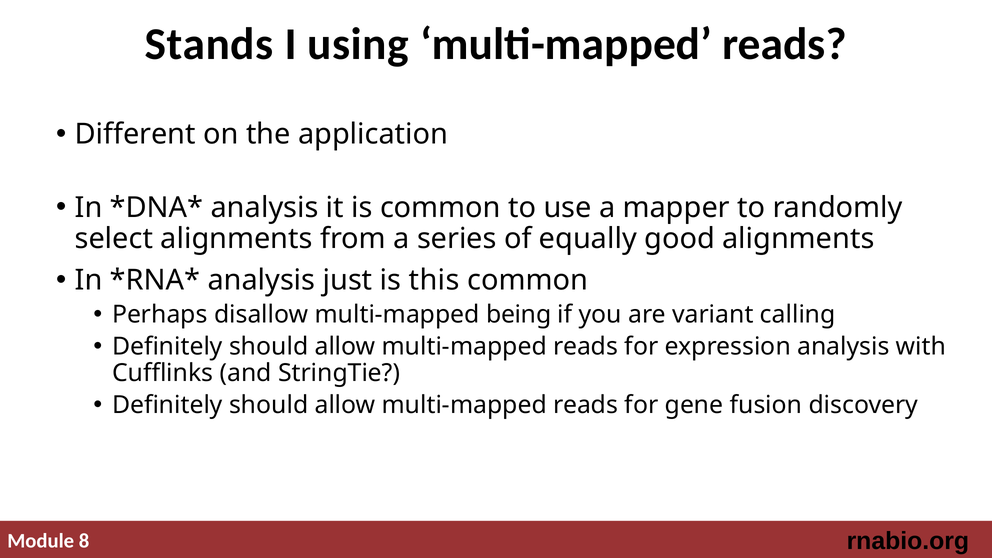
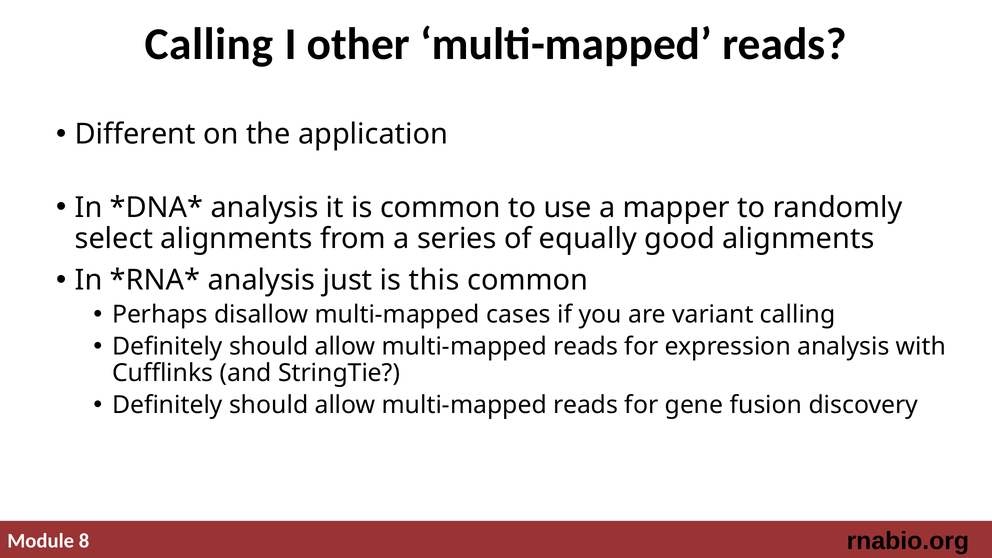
Stands: Stands -> Calling (209, 44)
using: using -> other (358, 44)
being: being -> cases (518, 314)
